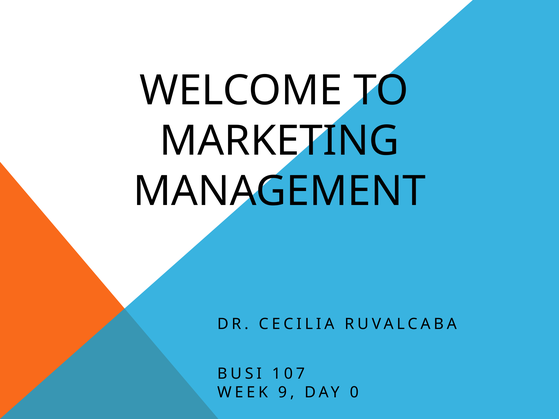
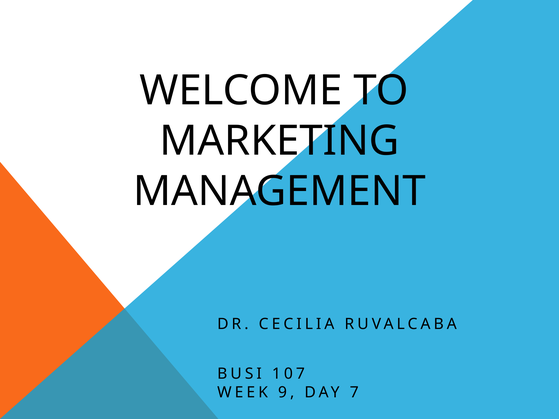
0: 0 -> 7 (354, 393)
